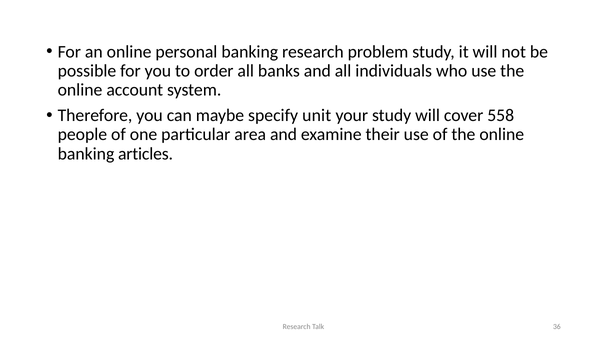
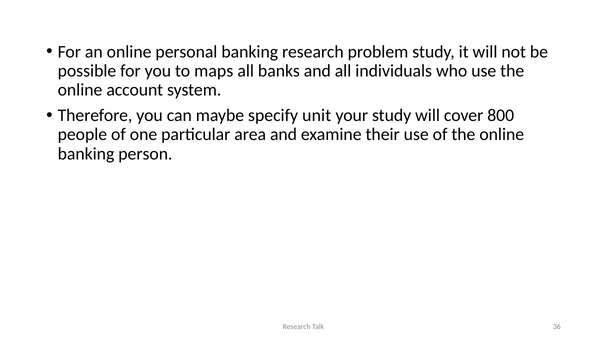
order: order -> maps (214, 71)
558: 558 -> 800 (501, 115)
articles: articles -> person (145, 154)
